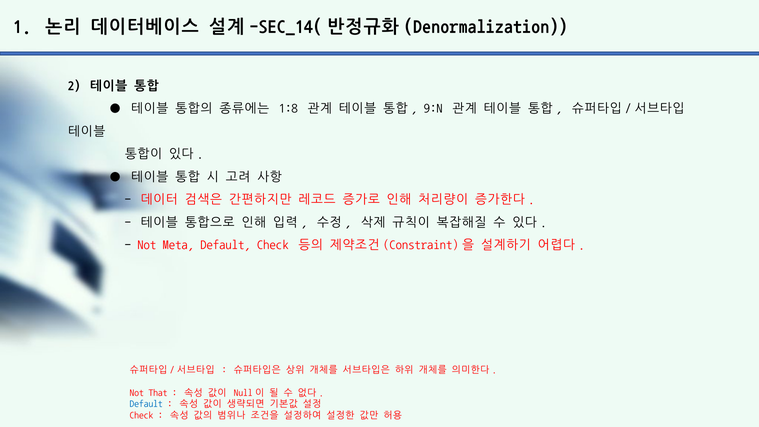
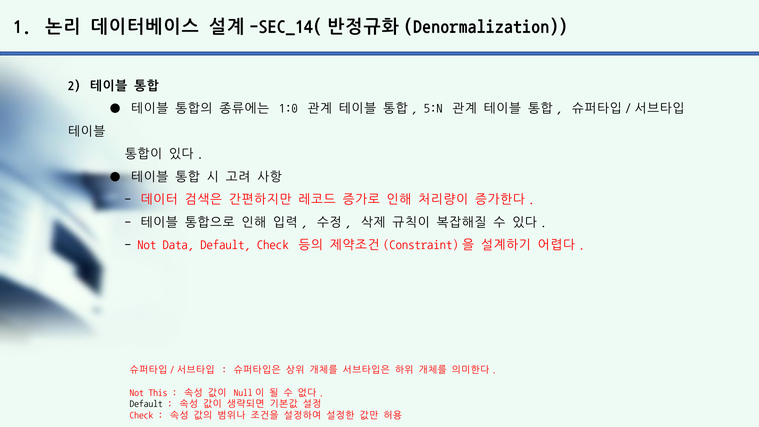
1:8: 1:8 -> 1:0 (288, 108)
9:N: 9:N -> 5:N (433, 108)
Meta: Meta -> Data (178, 245)
That: That -> This (158, 392)
Default colour: blue -> black (146, 404)
